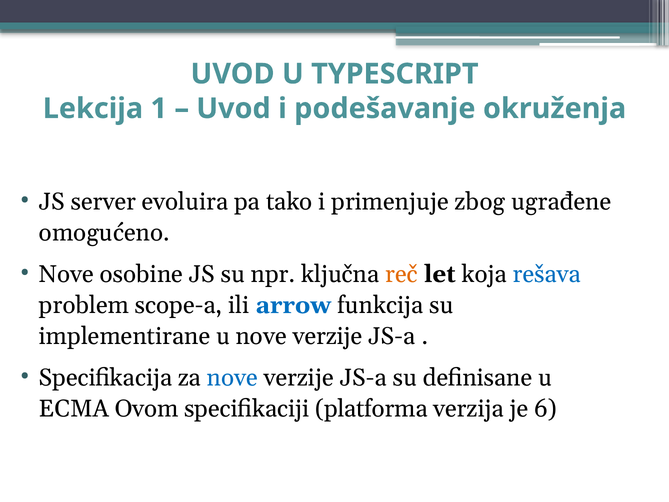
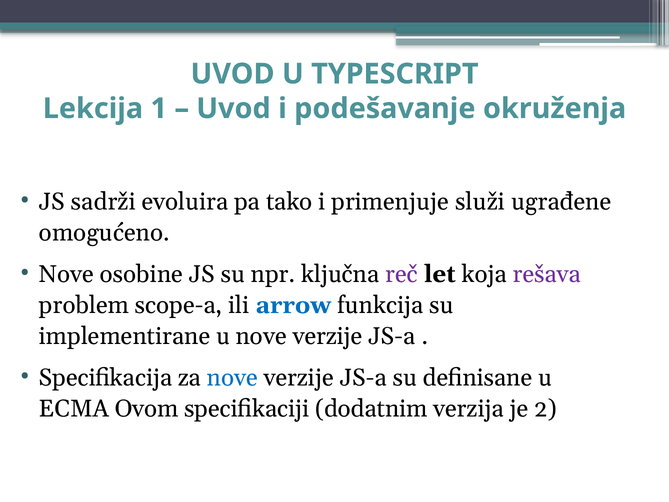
server: server -> sadrži (103, 202)
zbog: zbog -> služi (480, 202)
reč colour: orange -> purple (401, 274)
rešava colour: blue -> purple (547, 274)
platforma: platforma -> dodatnim (371, 408)
6: 6 -> 2 (546, 408)
